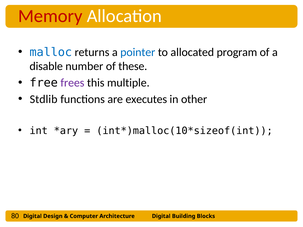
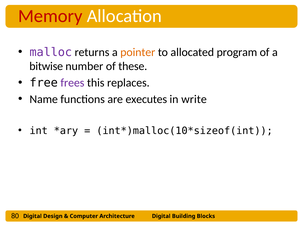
malloc colour: blue -> purple (51, 52)
pointer colour: blue -> orange (138, 52)
disable: disable -> bitwise (46, 66)
multiple: multiple -> replaces (128, 83)
Stdlib: Stdlib -> Name (44, 99)
other: other -> write (194, 99)
